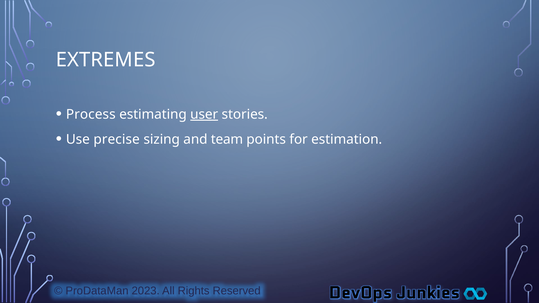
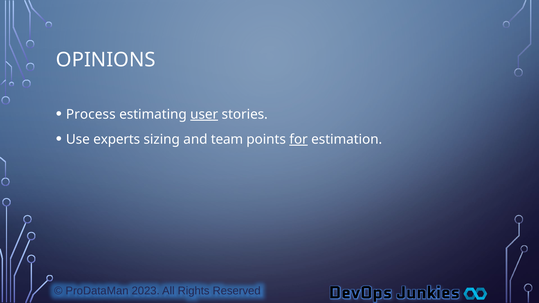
EXTREMES: EXTREMES -> OPINIONS (106, 60)
precise: precise -> experts (117, 139)
for underline: none -> present (299, 139)
